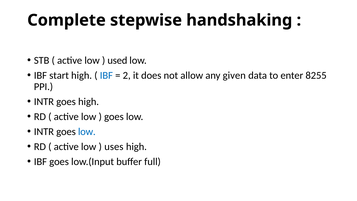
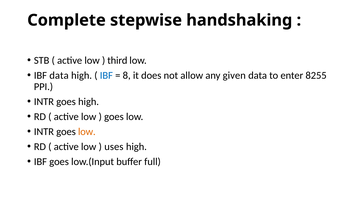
used: used -> third (117, 60)
IBF start: start -> data (59, 75)
2: 2 -> 8 (127, 75)
low colour: blue -> orange (87, 131)
